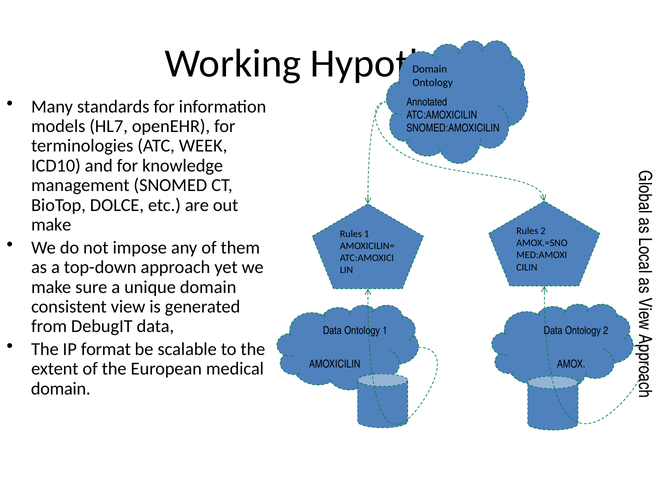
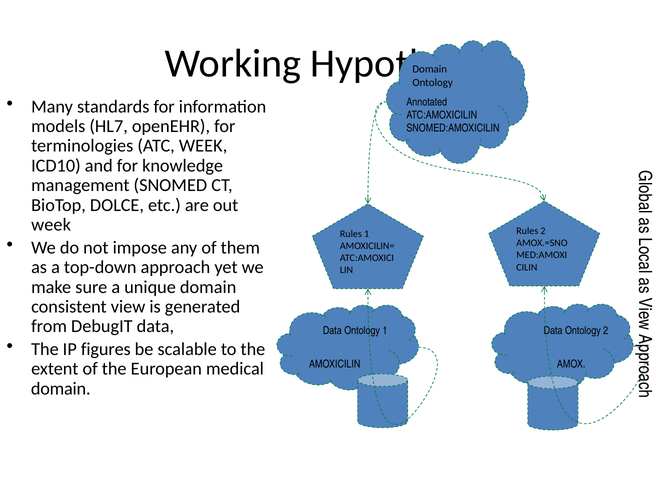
make: make -> week (51, 225)
format: format -> figures (106, 349)
